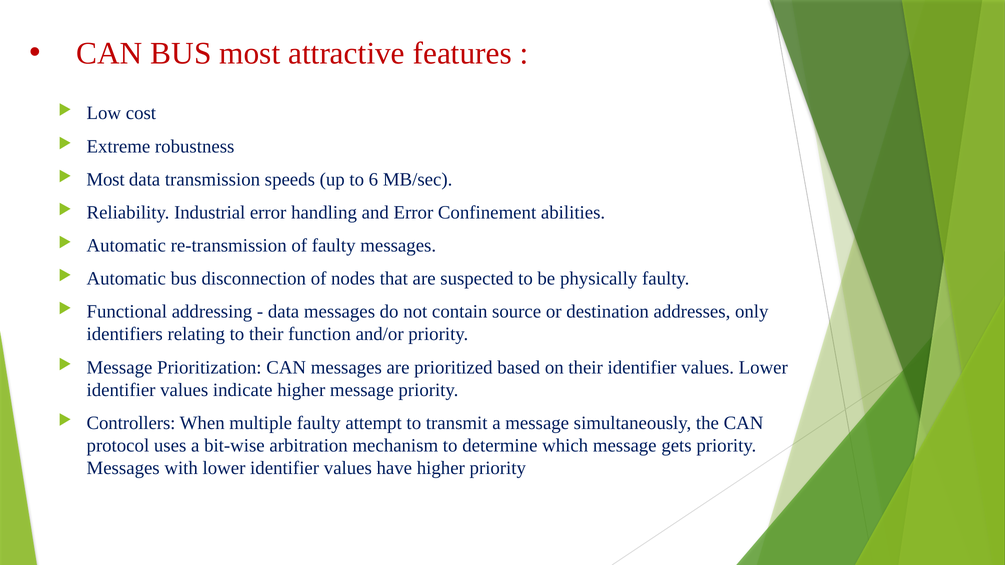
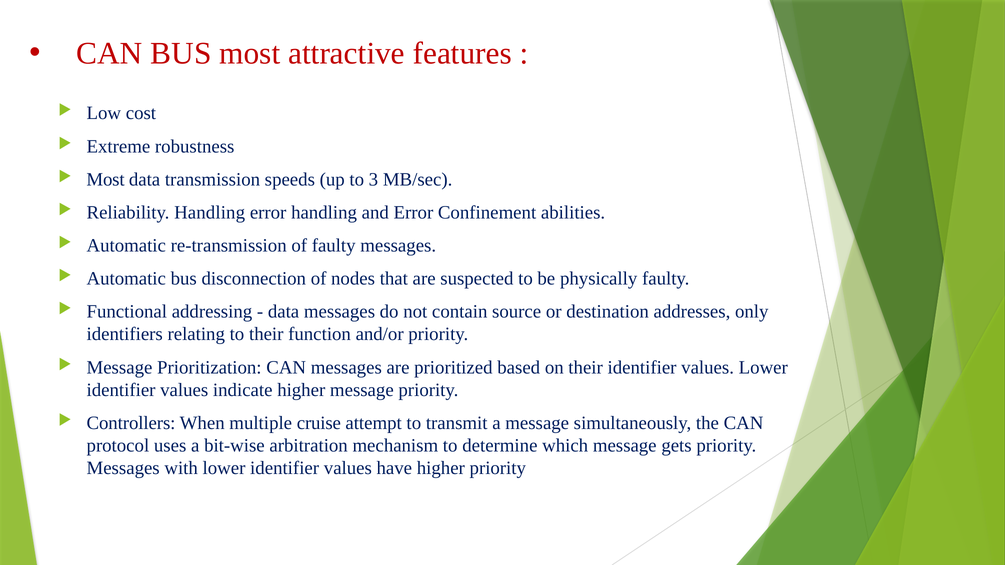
6: 6 -> 3 (373, 179)
Reliability Industrial: Industrial -> Handling (210, 213)
multiple faulty: faulty -> cruise (319, 423)
